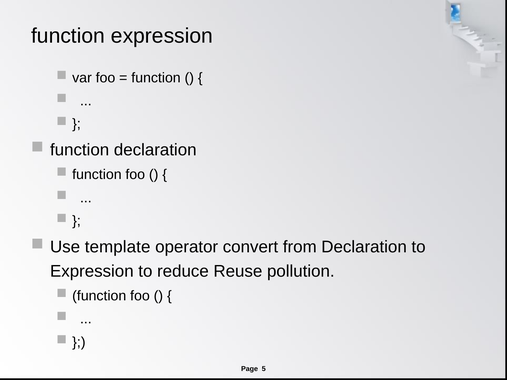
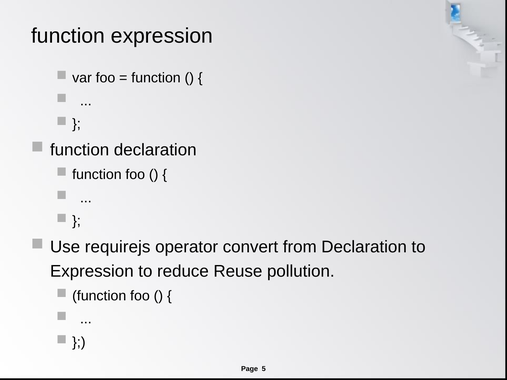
template: template -> requirejs (118, 247)
